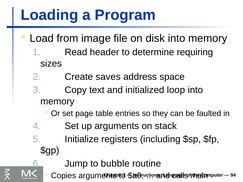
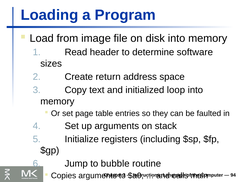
requiring: requiring -> software (195, 52)
saves: saves -> return (108, 77)
